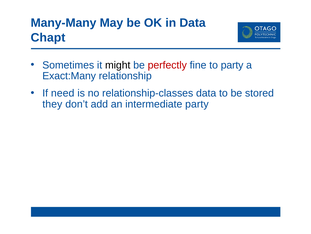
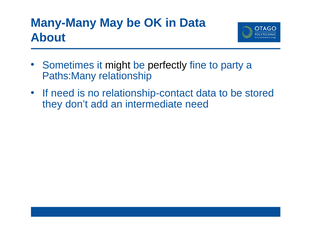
Chapt: Chapt -> About (48, 37)
perfectly colour: red -> black (167, 65)
Exact:Many: Exact:Many -> Paths:Many (69, 76)
relationship-classes: relationship-classes -> relationship-contact (148, 93)
intermediate party: party -> need (197, 104)
